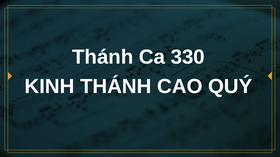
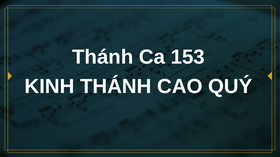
330: 330 -> 153 (188, 57)
